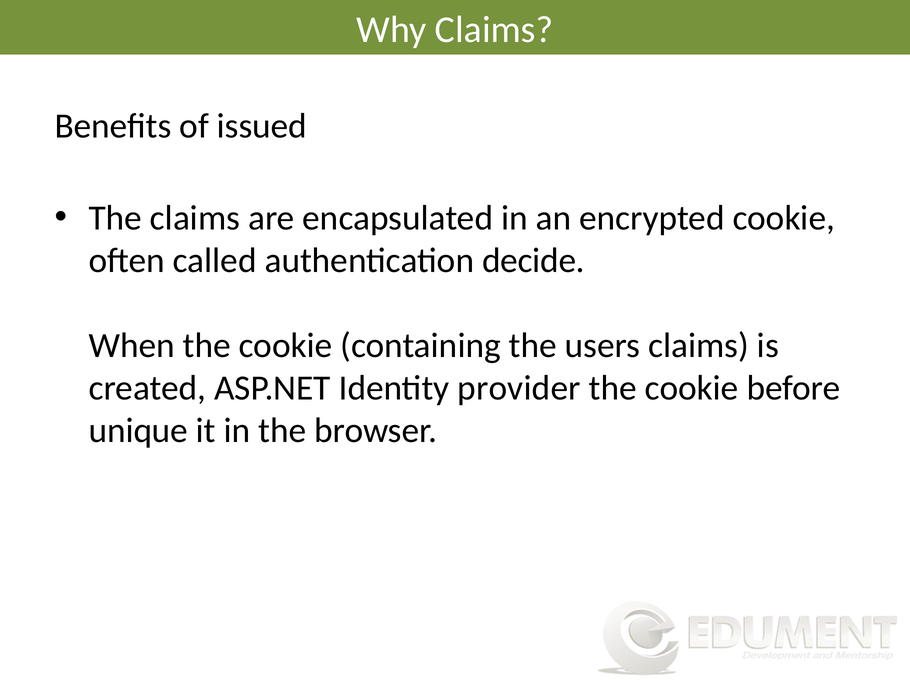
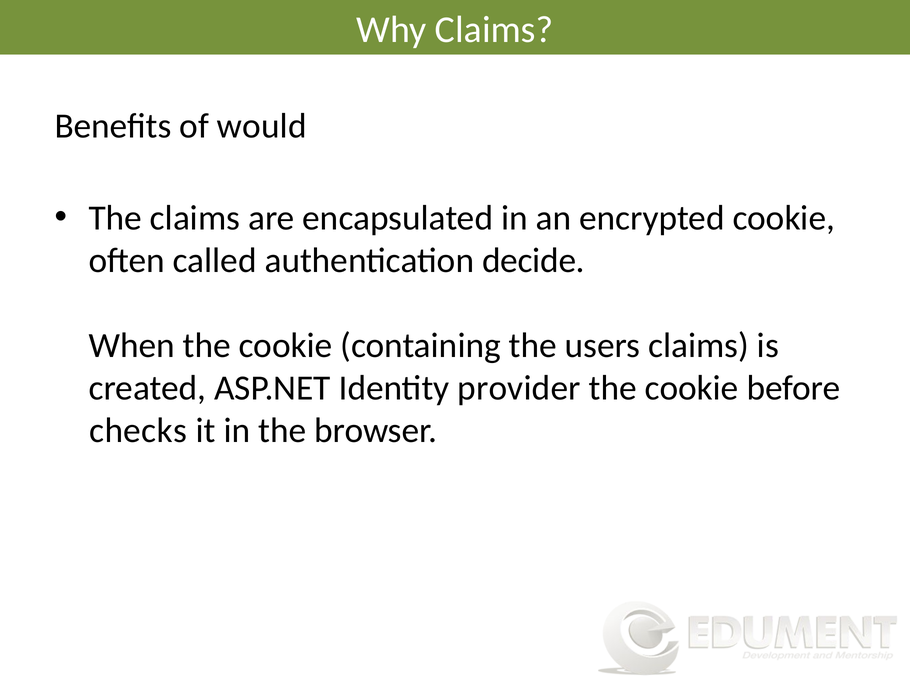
issued: issued -> would (262, 126)
unique: unique -> checks (138, 430)
